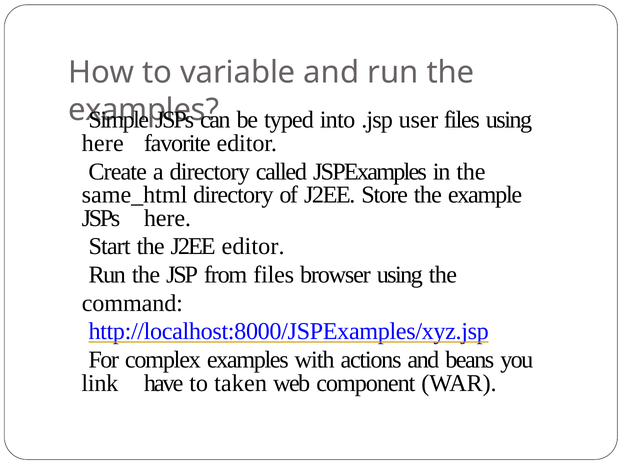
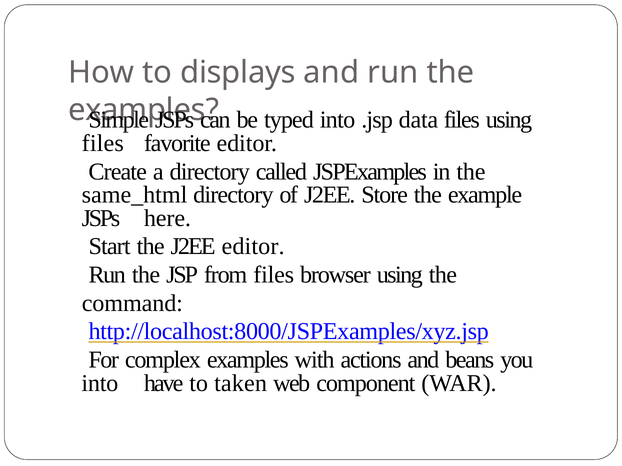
variable: variable -> displays (238, 73)
user: user -> data (418, 120)
here: here -> files (103, 143)
link: link -> into (100, 384)
